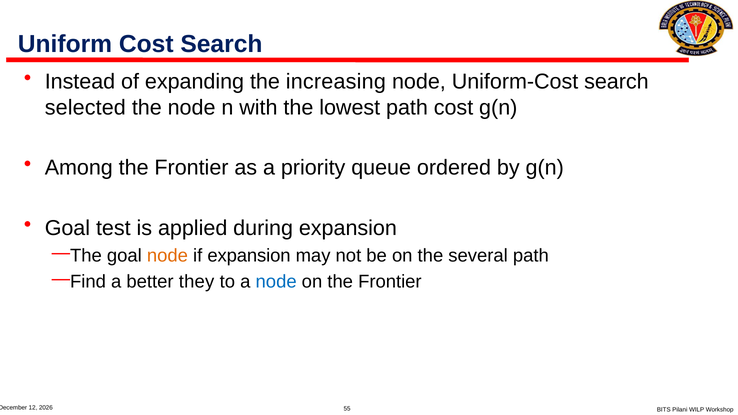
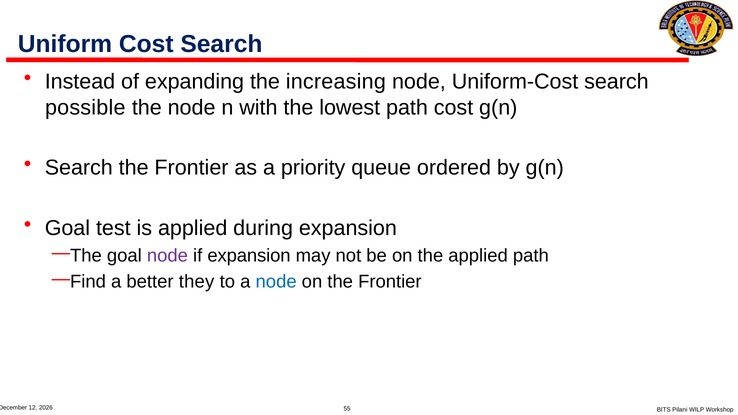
selected: selected -> possible (85, 108)
Among: Among -> Search (79, 168)
node colour: orange -> purple (167, 256)
the several: several -> applied (478, 256)
